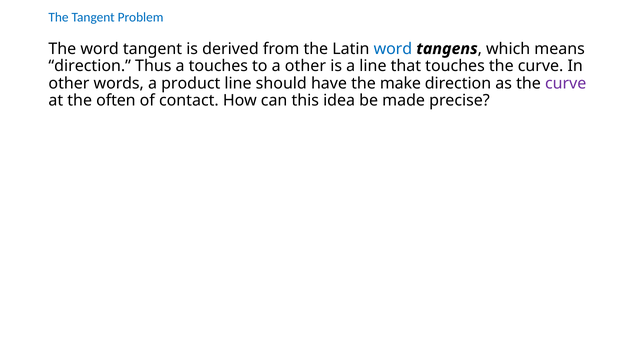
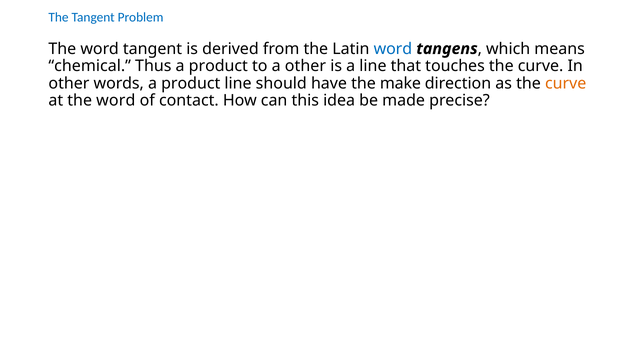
direction: direction -> chemical (90, 66)
Thus a touches: touches -> product (218, 66)
curve colour: purple -> orange (566, 83)
at the often: often -> word (116, 101)
